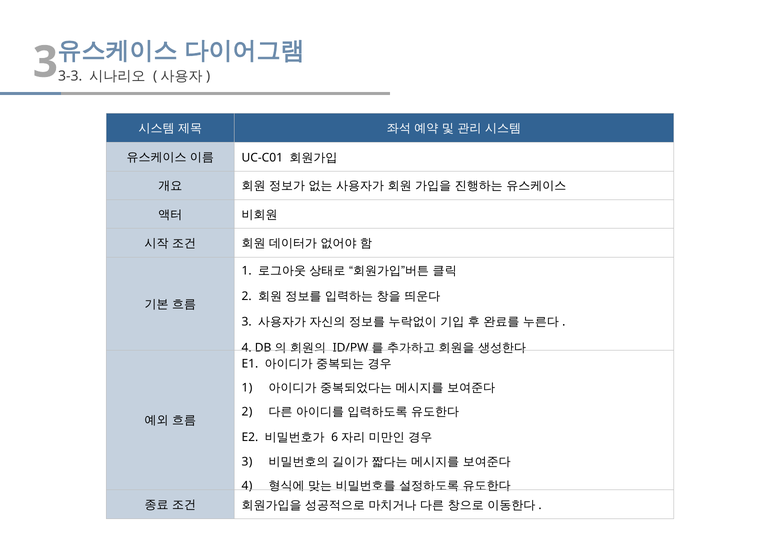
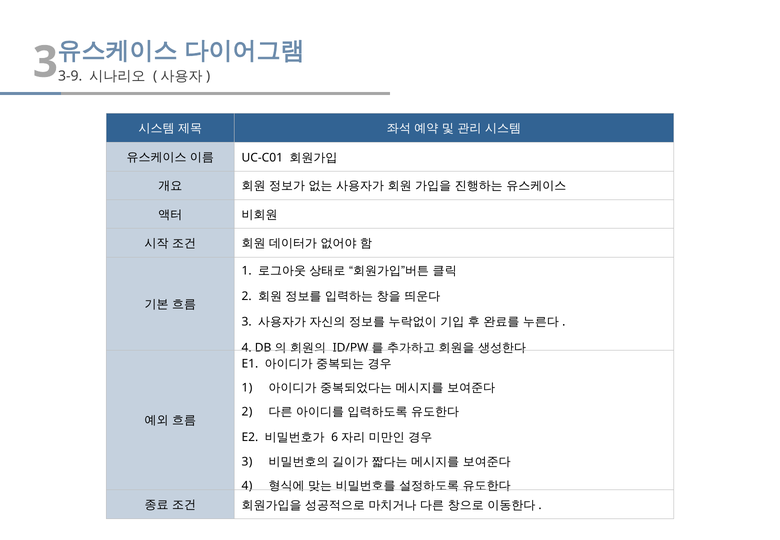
3-3: 3-3 -> 3-9 (70, 76)
